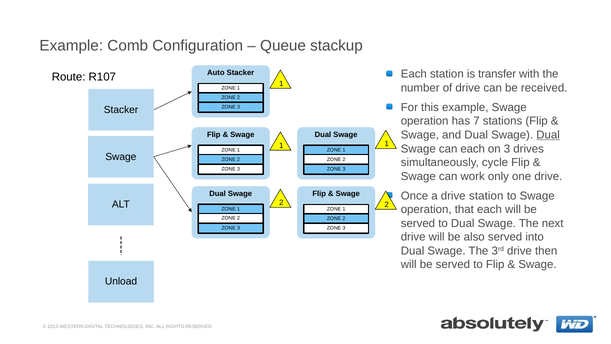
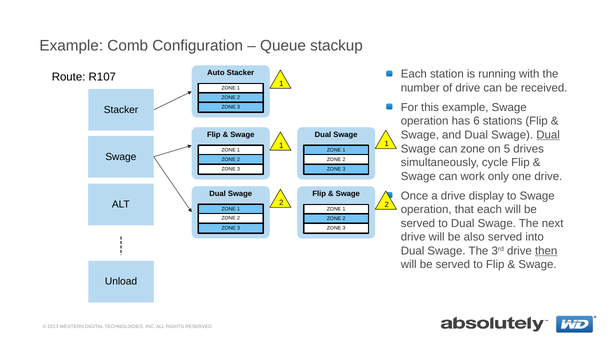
transfer: transfer -> running (497, 74)
7: 7 -> 6 (476, 121)
can each: each -> zone (473, 149)
on 3: 3 -> 5 (507, 149)
drive station: station -> display (486, 196)
then underline: none -> present (546, 251)
